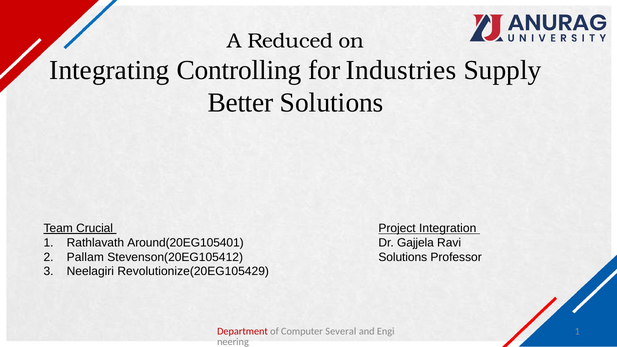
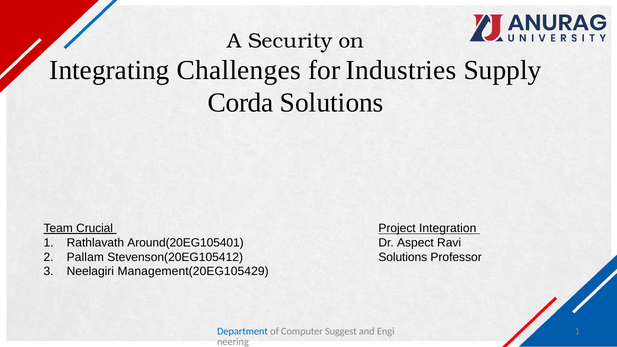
Reduced: Reduced -> Security (290, 41)
Controlling: Controlling -> Challenges (239, 70)
Better: Better -> Corda (241, 103)
Gajjela: Gajjela -> Aspect (415, 243)
Revolutionize(20EG105429: Revolutionize(20EG105429 -> Management(20EG105429 (193, 272)
Department colour: red -> blue (243, 332)
Several: Several -> Suggest (341, 332)
